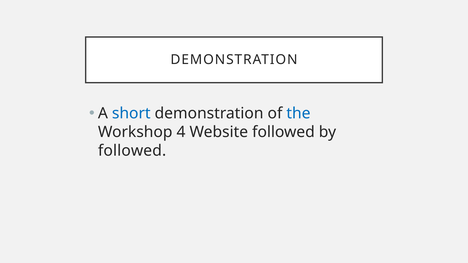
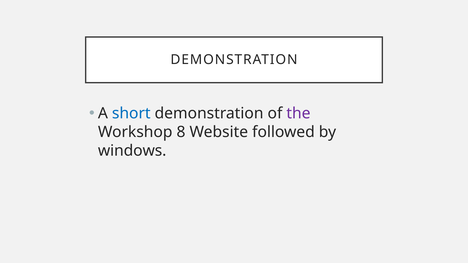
the colour: blue -> purple (298, 113)
4: 4 -> 8 (181, 132)
followed: followed -> windows (132, 151)
